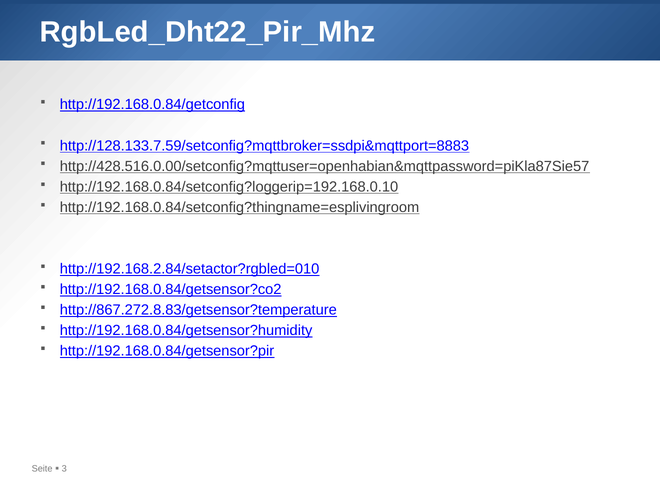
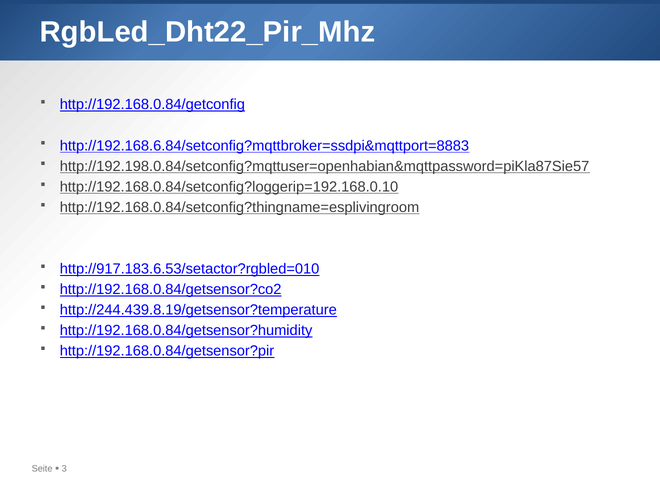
http://128.133.7.59/setconfig?mqttbroker=ssdpi&mqttport=8883: http://128.133.7.59/setconfig?mqttbroker=ssdpi&mqttport=8883 -> http://192.168.6.84/setconfig?mqttbroker=ssdpi&mqttport=8883 (264, 146)
http://428.516.0.00/setconfig?mqttuser=openhabian&mqttpassword=piKla87Sie57: http://428.516.0.00/setconfig?mqttuser=openhabian&mqttpassword=piKla87Sie57 -> http://192.198.0.84/setconfig?mqttuser=openhabian&mqttpassword=piKla87Sie57 (325, 166)
http://192.168.2.84/setactor?rgbled=010: http://192.168.2.84/setactor?rgbled=010 -> http://917.183.6.53/setactor?rgbled=010 (190, 269)
http://867.272.8.83/getsensor?temperature: http://867.272.8.83/getsensor?temperature -> http://244.439.8.19/getsensor?temperature (198, 310)
